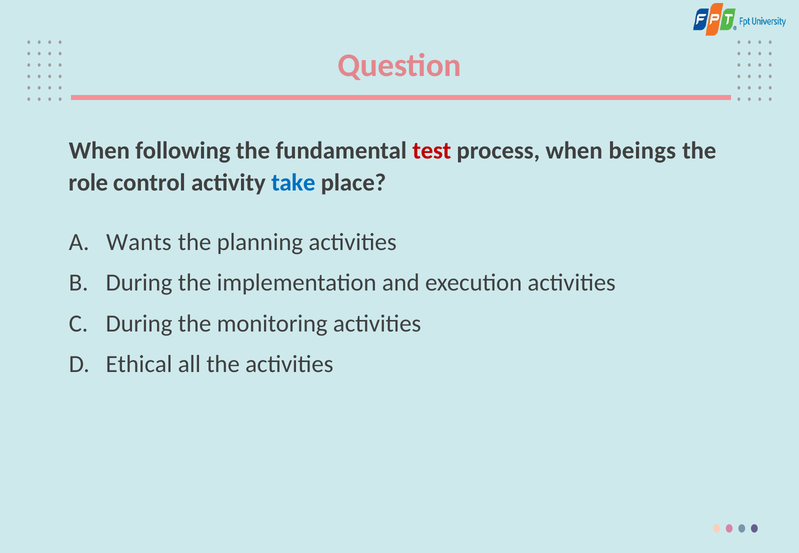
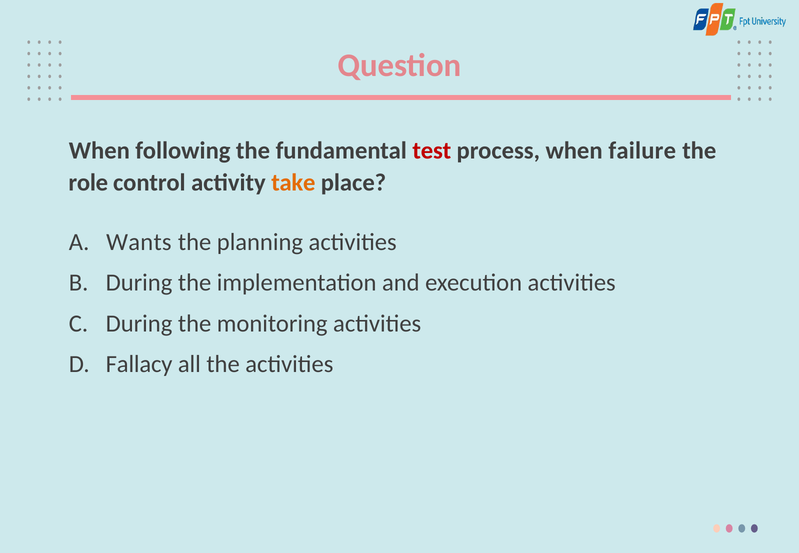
beings: beings -> failure (642, 150)
take colour: blue -> orange (293, 183)
Ethical: Ethical -> Fallacy (139, 364)
